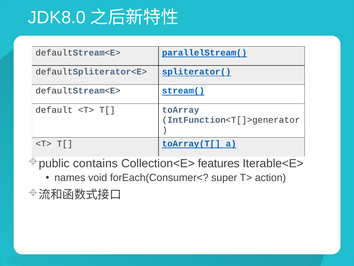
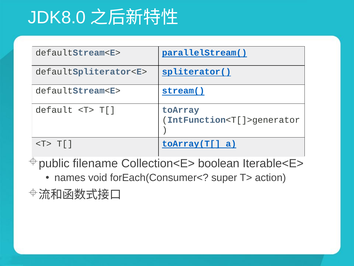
contains: contains -> filename (95, 163)
features: features -> boolean (219, 163)
